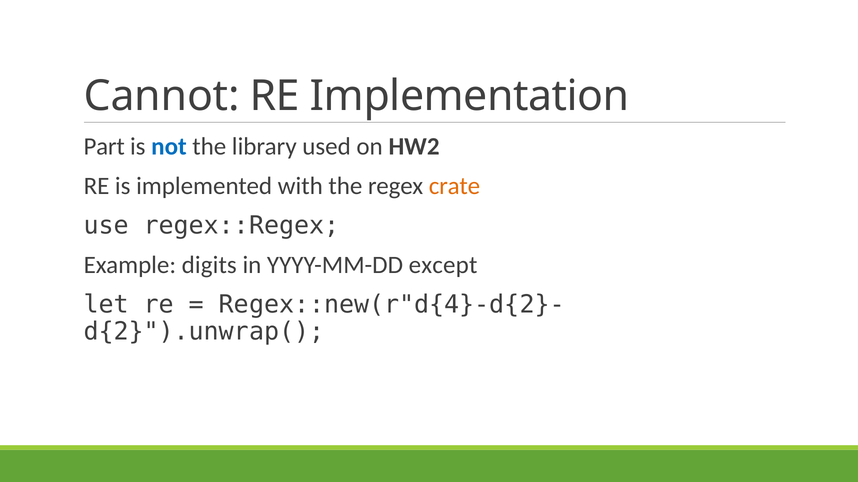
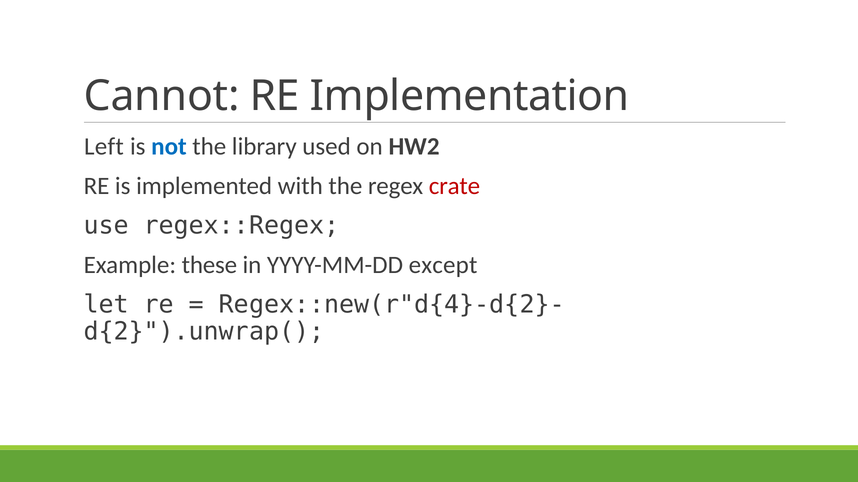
Part: Part -> Left (104, 146)
crate colour: orange -> red (454, 186)
digits: digits -> these (209, 265)
